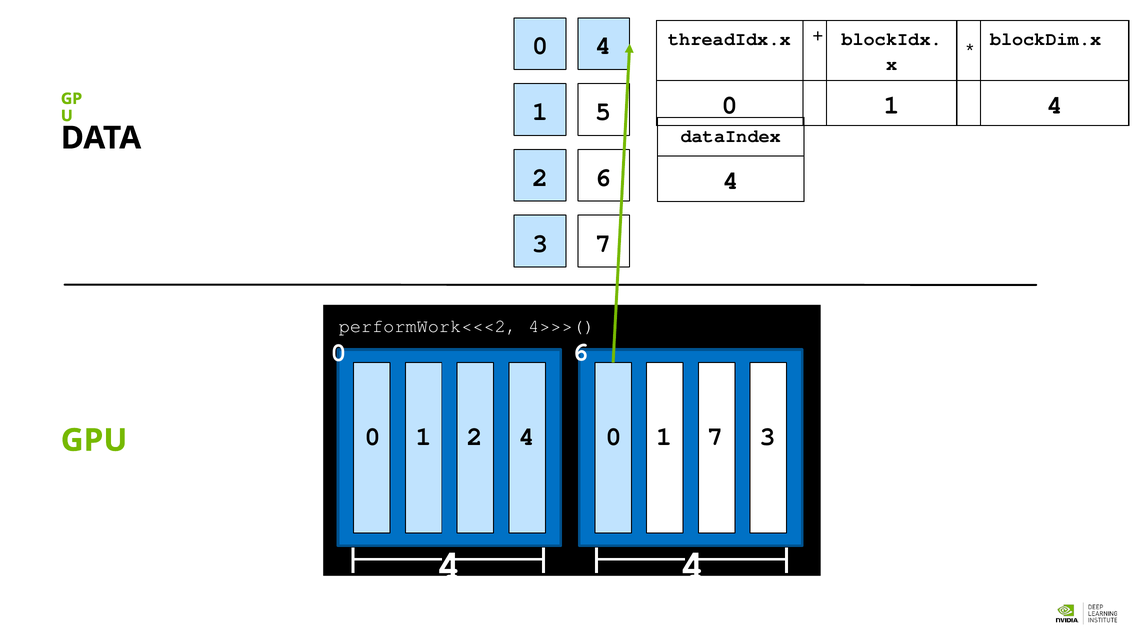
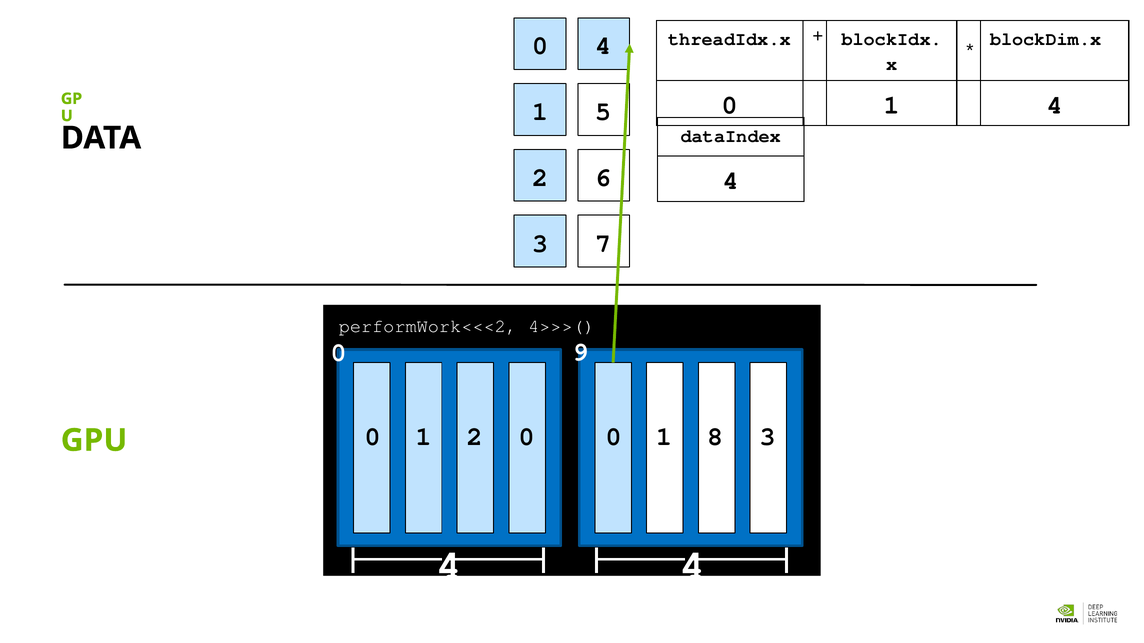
0 6: 6 -> 9 (581, 352)
2 4: 4 -> 0 (527, 437)
1 7: 7 -> 8 (715, 437)
